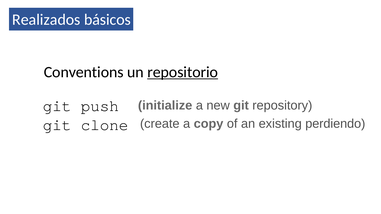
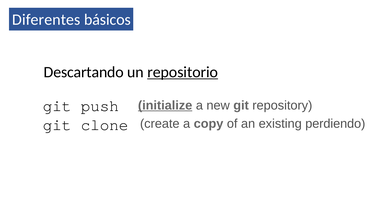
Realizados: Realizados -> Diferentes (46, 20)
Conventions: Conventions -> Descartando (84, 72)
initialize underline: none -> present (165, 106)
